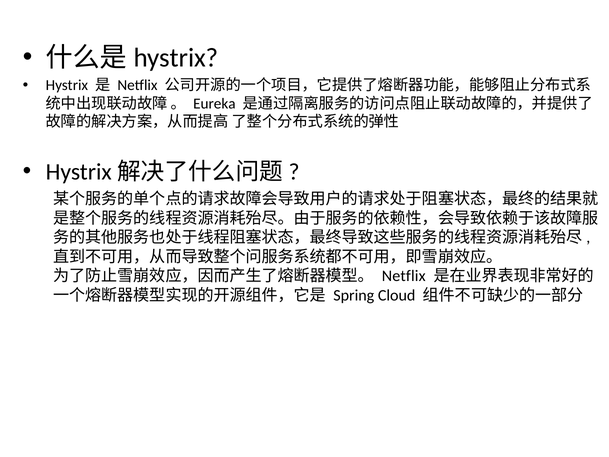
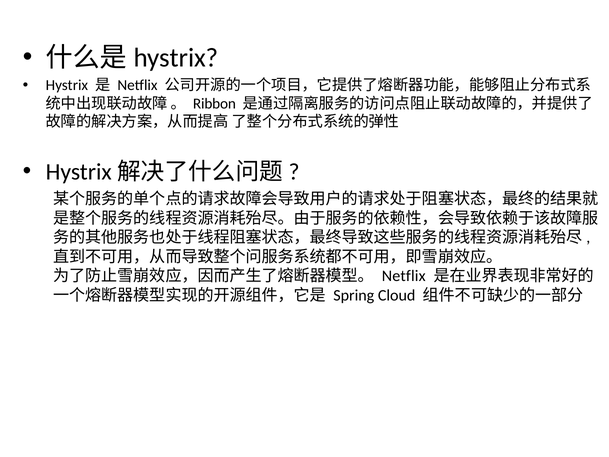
Eureka: Eureka -> Ribbon (214, 104)
